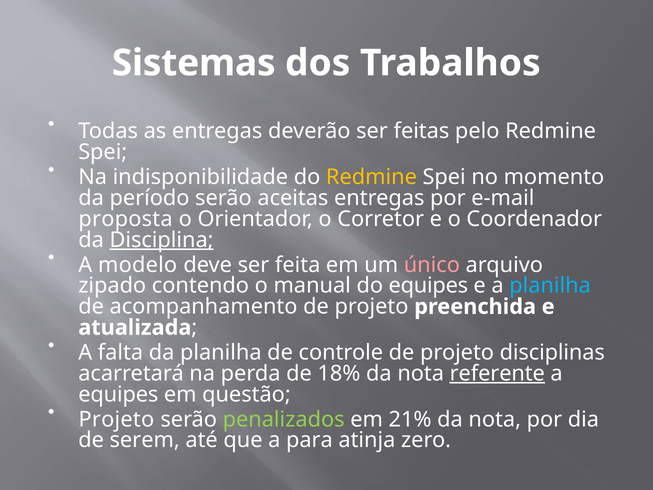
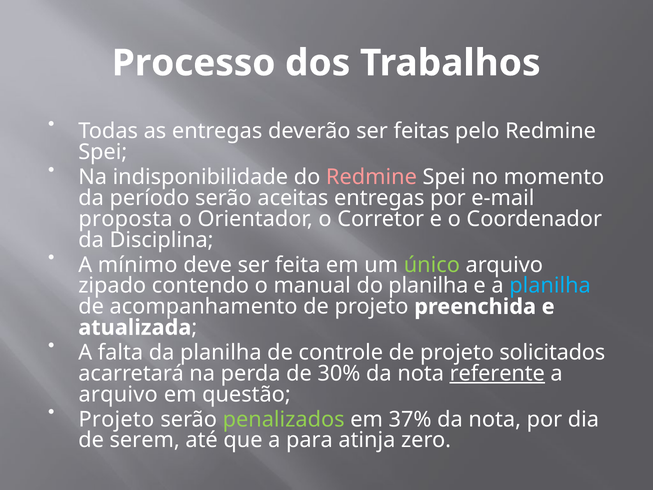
Sistemas: Sistemas -> Processo (194, 63)
Redmine colour: yellow -> pink (371, 177)
Disciplina underline: present -> none (162, 240)
modelo: modelo -> mínimo (138, 265)
único colour: pink -> light green (432, 265)
do equipes: equipes -> planilha (428, 286)
disciplinas: disciplinas -> solicitados (552, 352)
18%: 18% -> 30% (339, 373)
equipes: equipes -> arquivo (118, 394)
21%: 21% -> 37% (410, 419)
